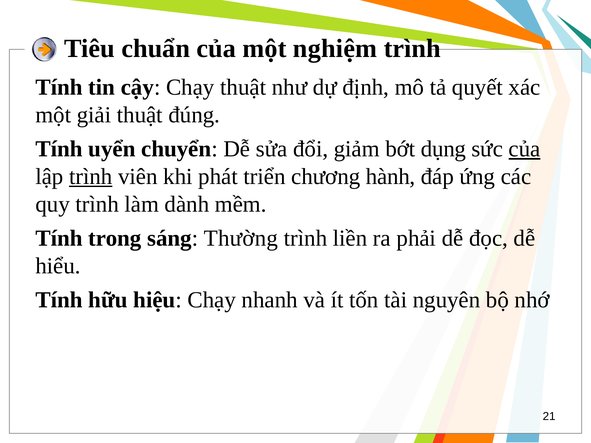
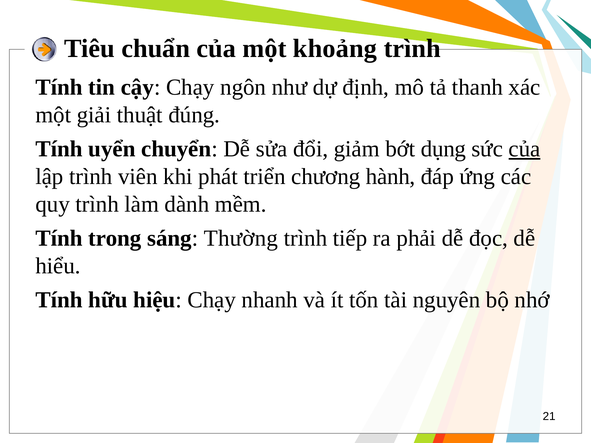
nghiệm: nghiệm -> khoảng (335, 49)
Chạy thuật: thuật -> ngôn (243, 87)
quyết: quyết -> thanh (477, 87)
trình underline: present -> none (91, 177)
liền: liền -> tiếp (350, 238)
